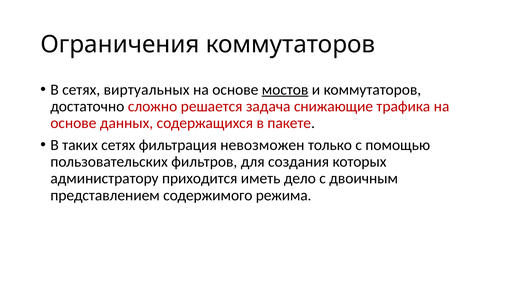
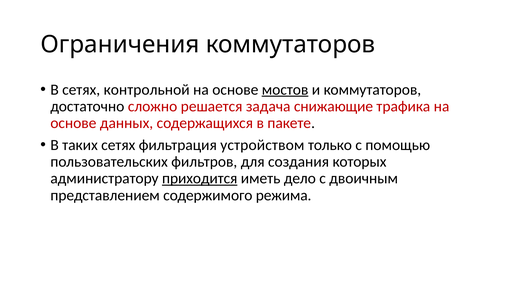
виртуальных: виртуальных -> контрольной (147, 90)
невозможен: невозможен -> устройством (262, 145)
приходится underline: none -> present (200, 179)
